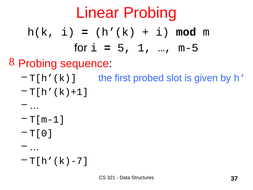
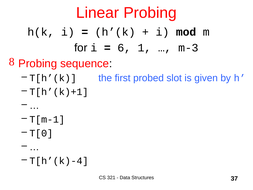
5: 5 -> 6 (124, 48)
m-5: m-5 -> m-3 (188, 48)
T[h’(k)-7: T[h’(k)-7 -> T[h’(k)-4 (59, 161)
